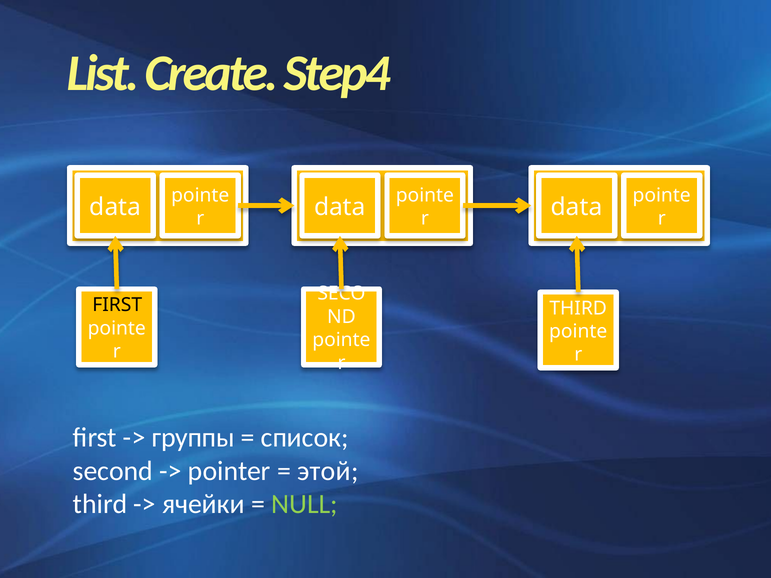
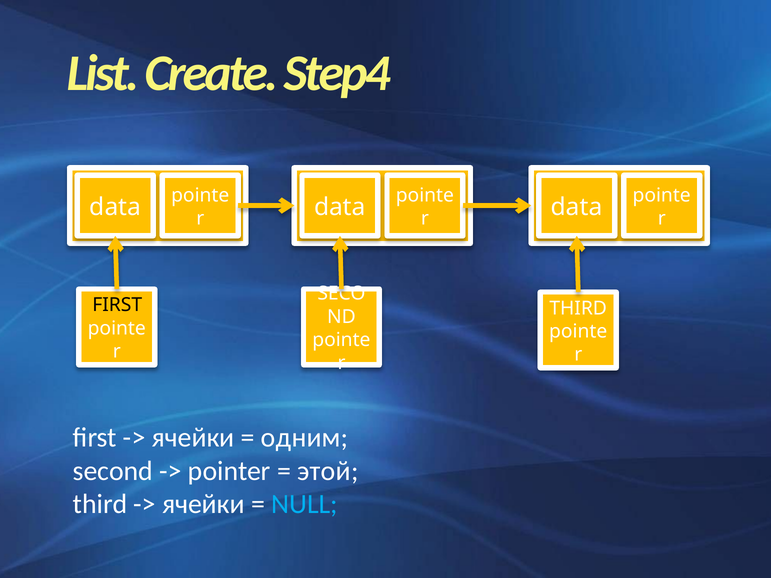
группы: группы -> ячейки (193, 438)
список: список -> одним (305, 438)
NULL colour: light green -> light blue (305, 505)
